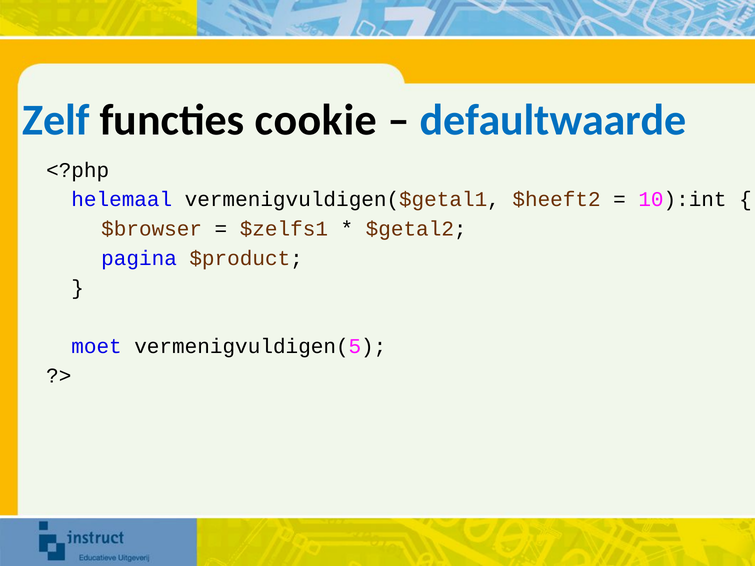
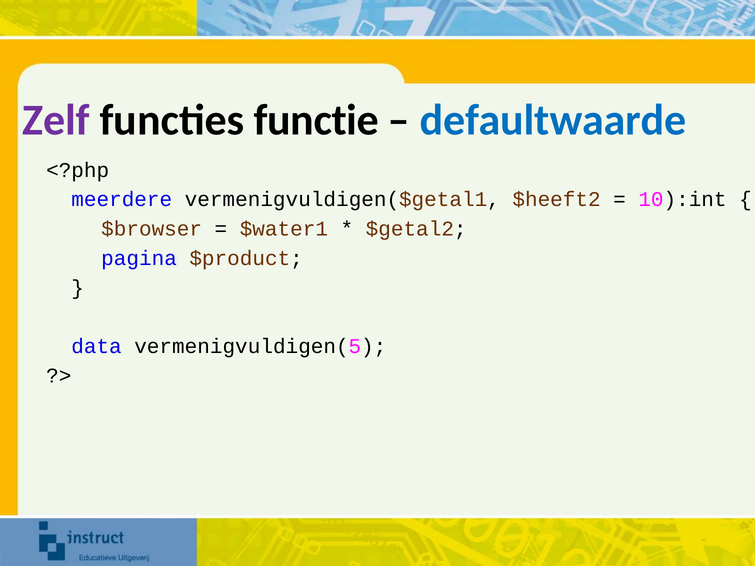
Zelf colour: blue -> purple (56, 120)
cookie: cookie -> functie (316, 120)
helemaal: helemaal -> meerdere (122, 200)
$zelfs1: $zelfs1 -> $water1 (284, 229)
moet: moet -> data (97, 347)
